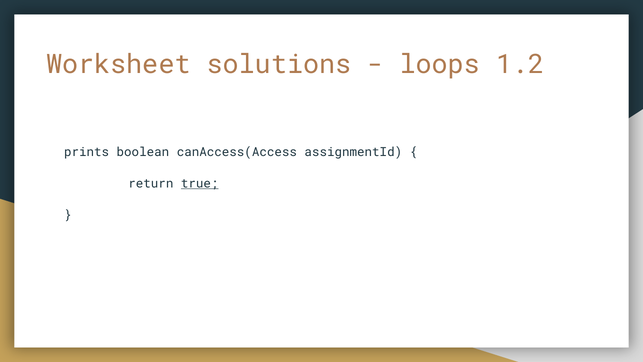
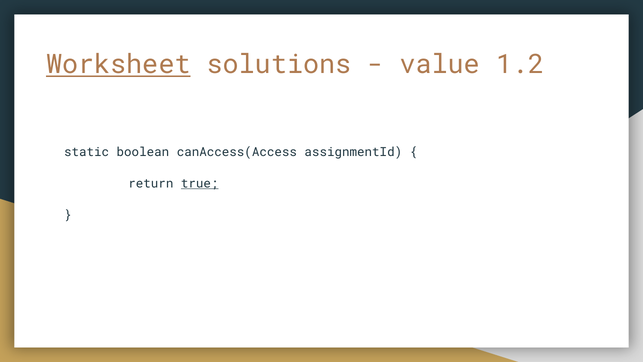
Worksheet underline: none -> present (118, 65)
loops: loops -> value (440, 65)
prints: prints -> static (87, 152)
